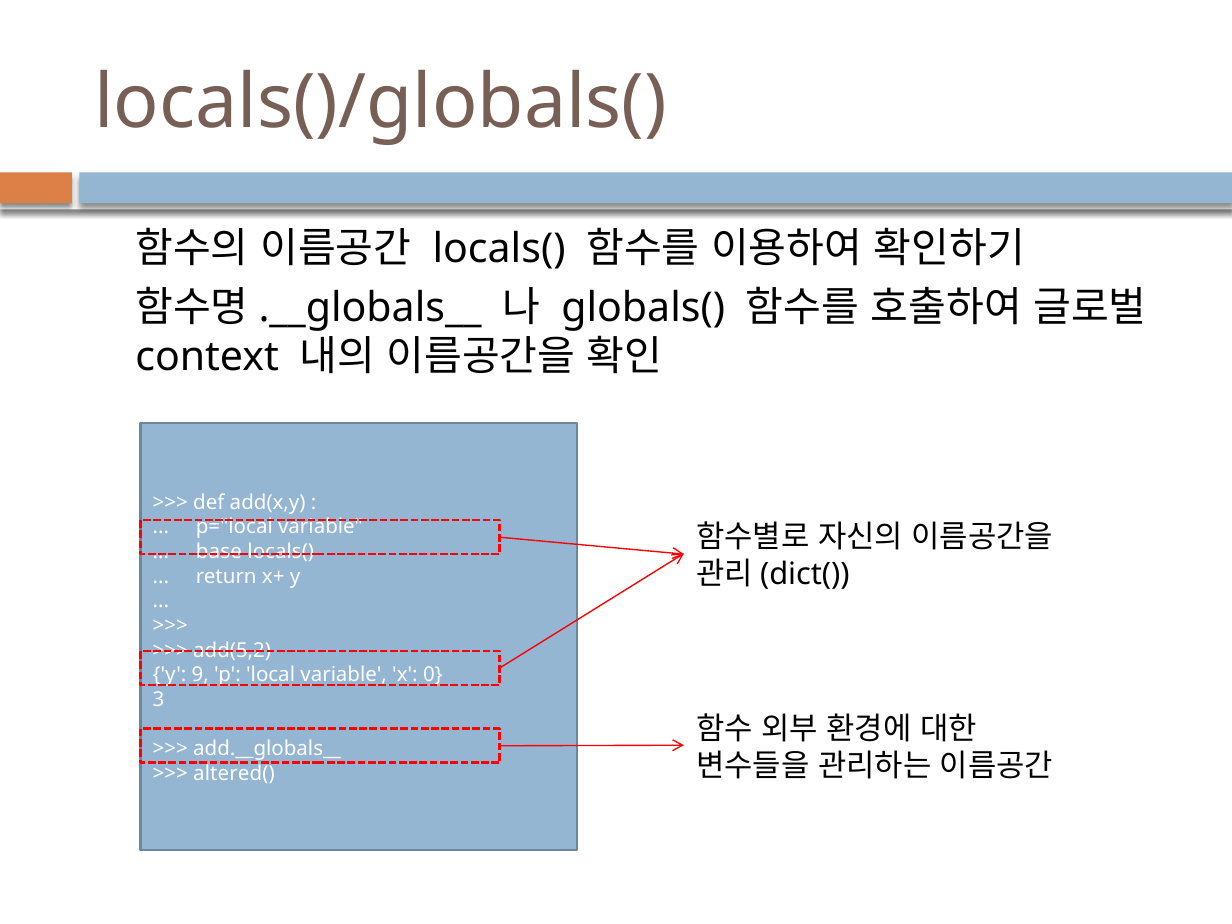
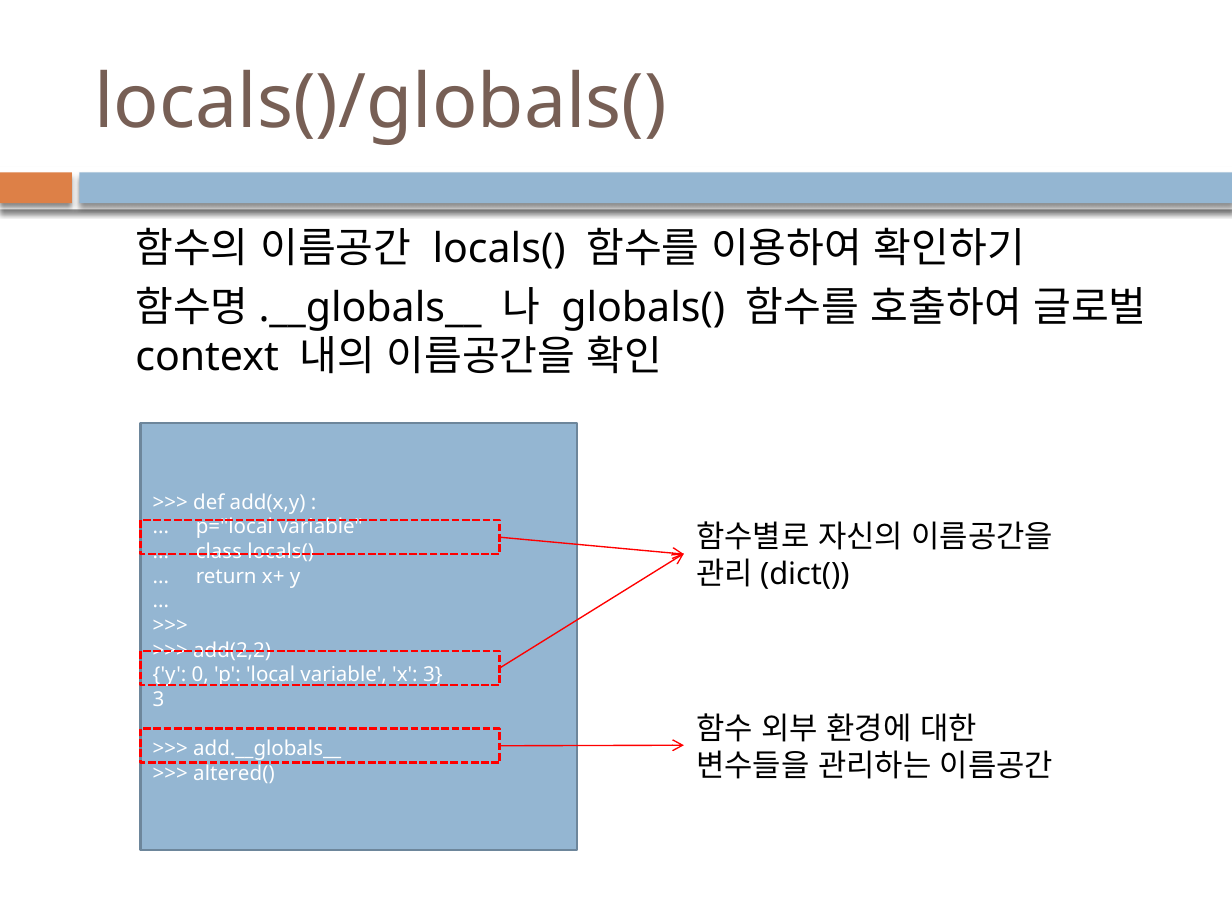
base: base -> class (219, 552)
add(5,2: add(5,2 -> add(2,2 (232, 650)
9: 9 -> 0 (200, 675)
x 0: 0 -> 3 (433, 675)
